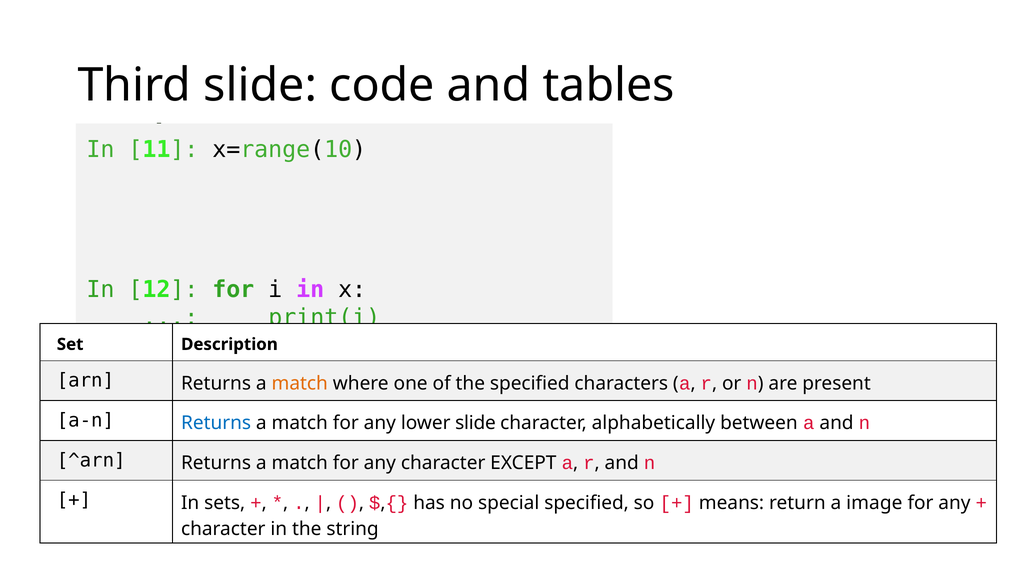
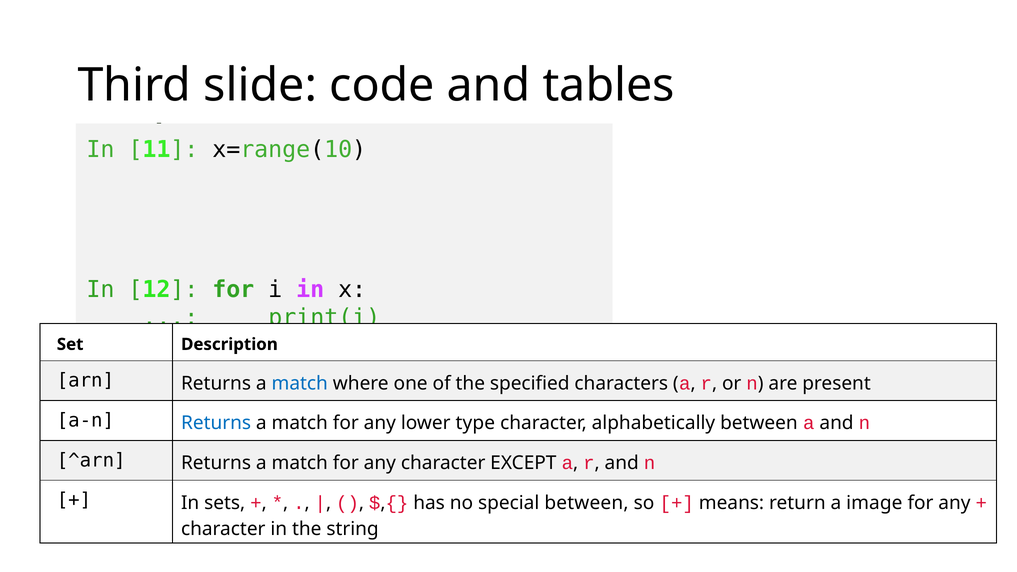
match colour: orange -> blue (300, 383)
lower slide: slide -> type (475, 423)
special specified: specified -> between (586, 503)
